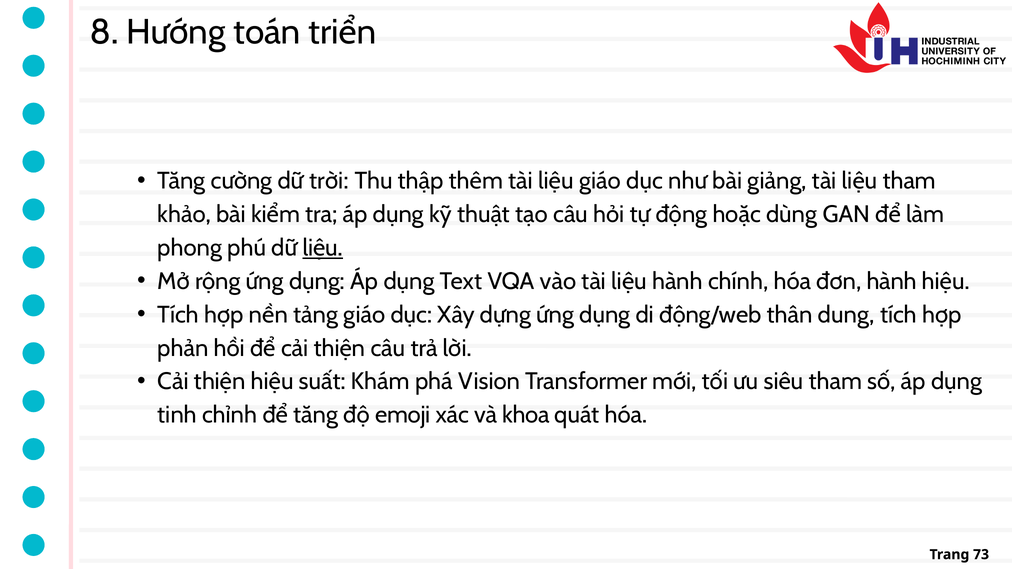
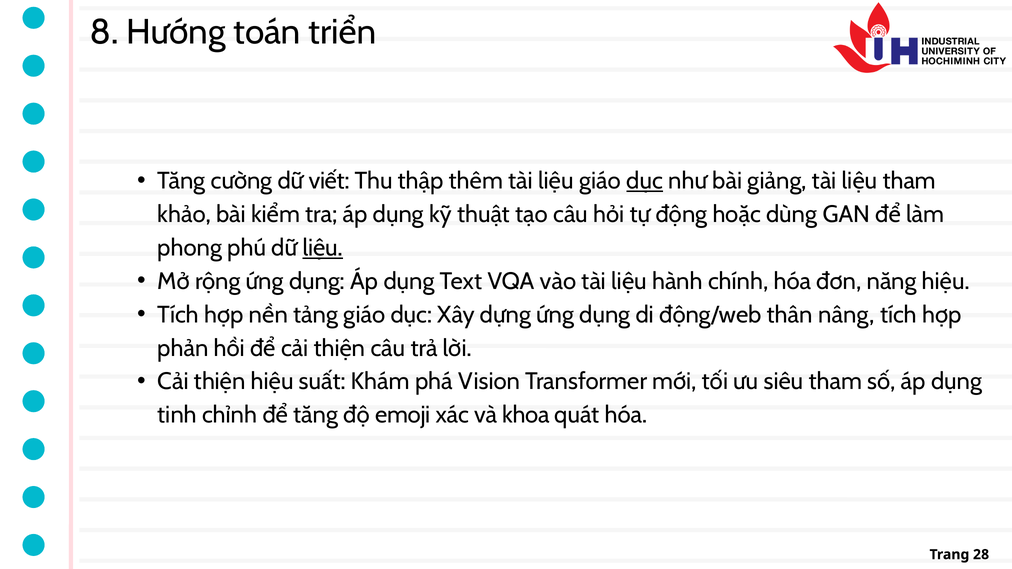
trời: trời -> viết (329, 181)
dục underline: none -> present (645, 181)
đơn hành: hành -> năng (892, 281)
dung: dung -> nâng (846, 315)
73: 73 -> 28 (981, 555)
